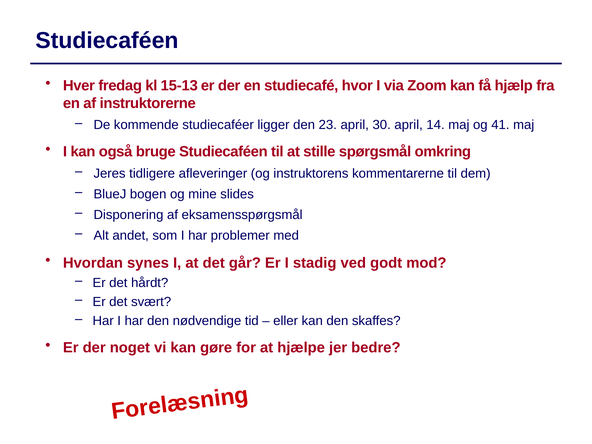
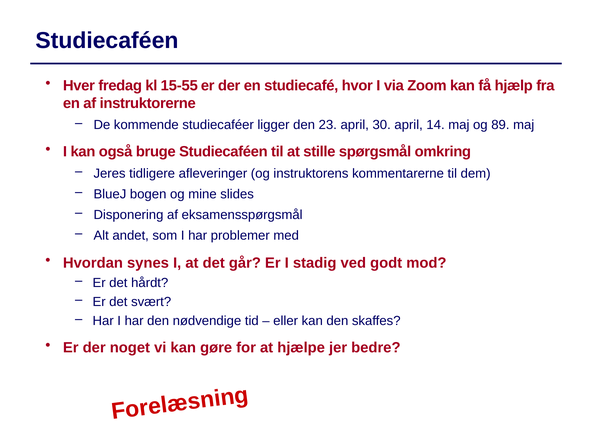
15-13: 15-13 -> 15-55 (179, 86)
41: 41 -> 89 (500, 125)
